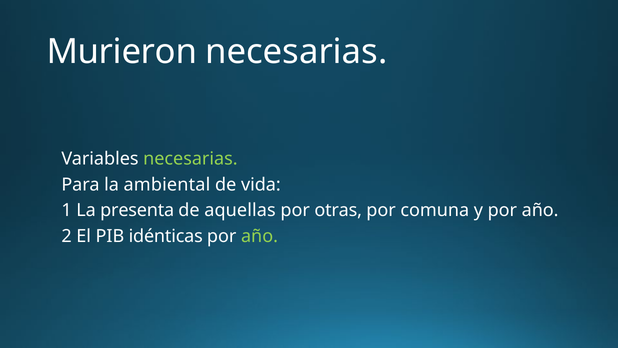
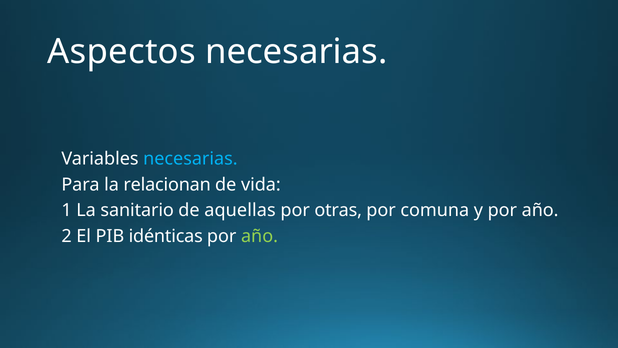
Murieron: Murieron -> Aspectos (121, 52)
necesarias colour: light green -> light blue (190, 158)
ambiental: ambiental -> relacionan (167, 184)
presenta: presenta -> sanitario (137, 210)
